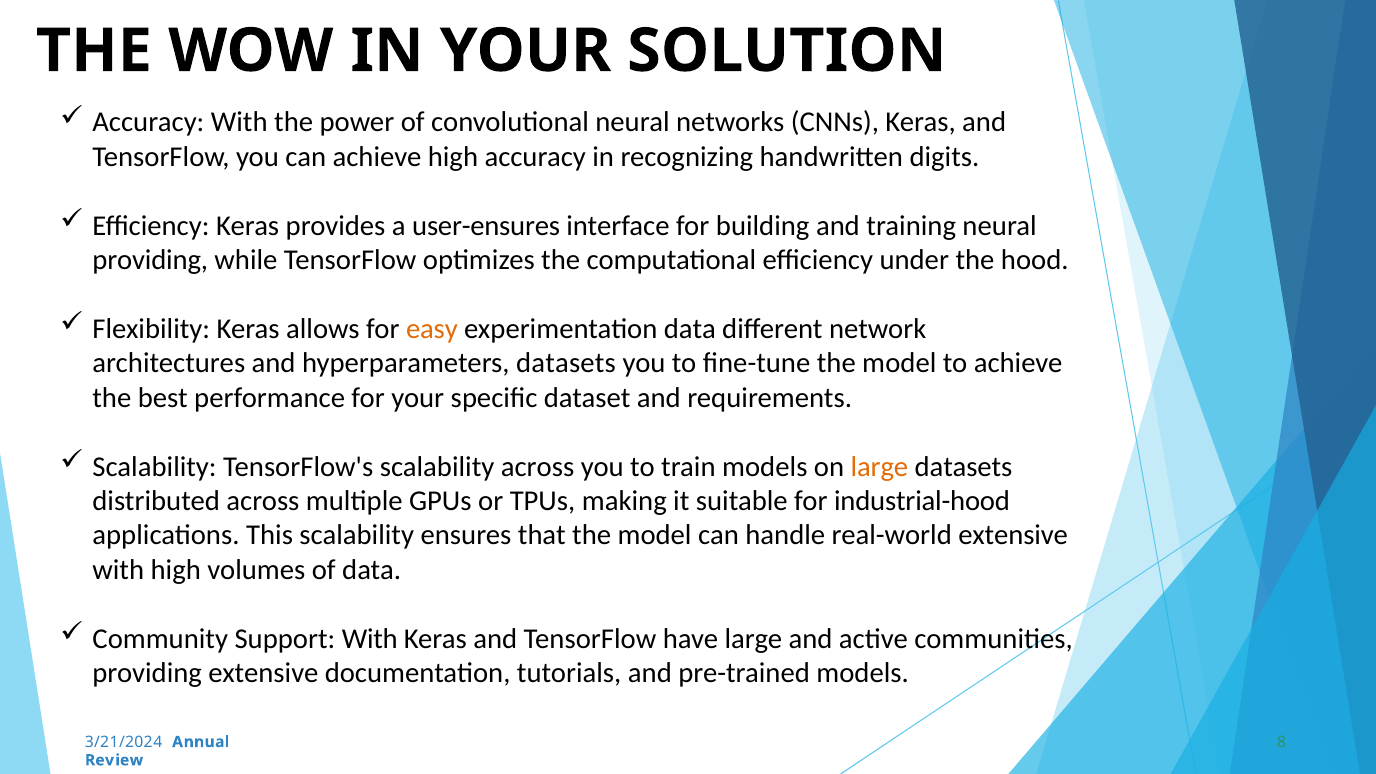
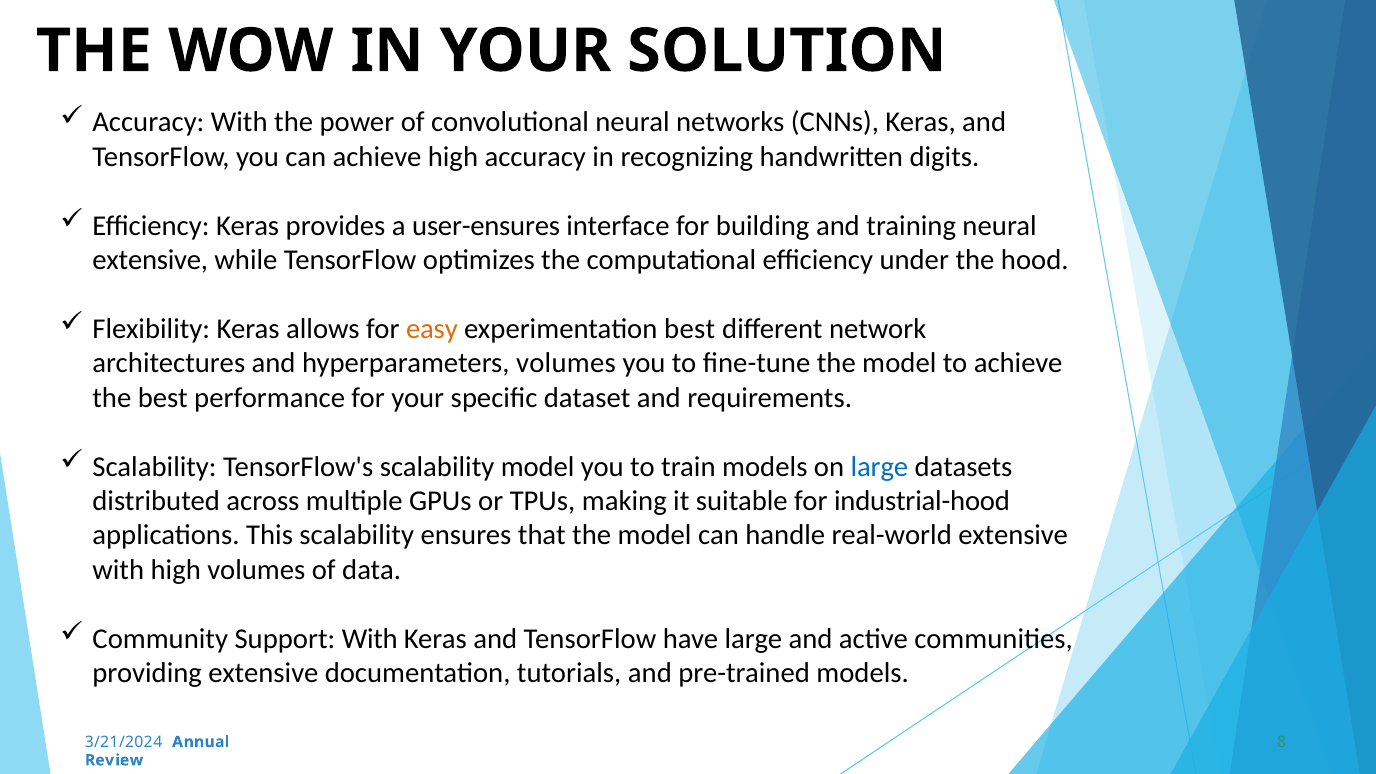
providing: providing -> extensive (150, 260)
experimentation data: data -> best (690, 329)
hyperparameters datasets: datasets -> volumes (566, 363)
scalability across: across -> model (538, 467)
large colour: orange -> blue (879, 467)
